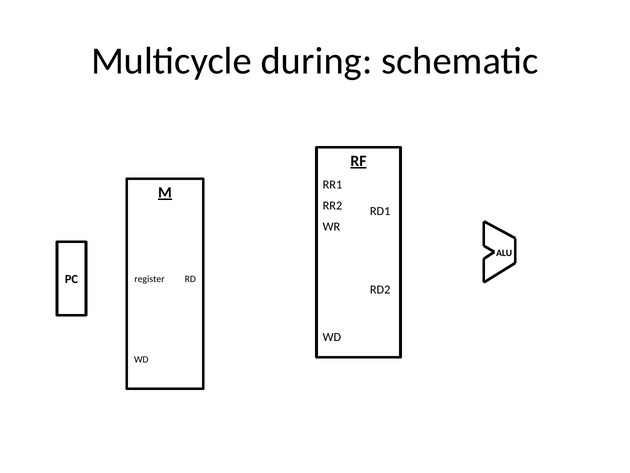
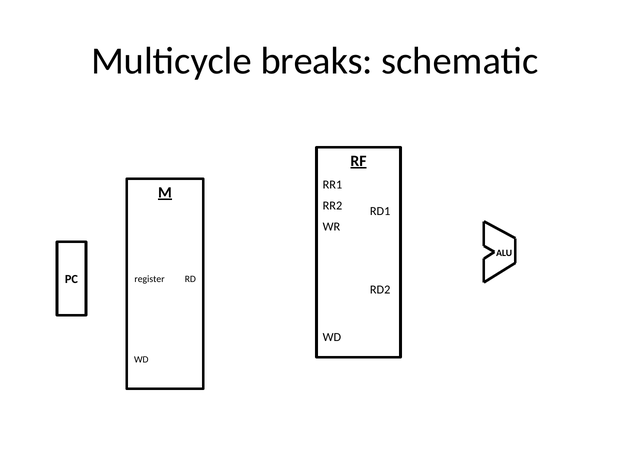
during: during -> breaks (317, 61)
